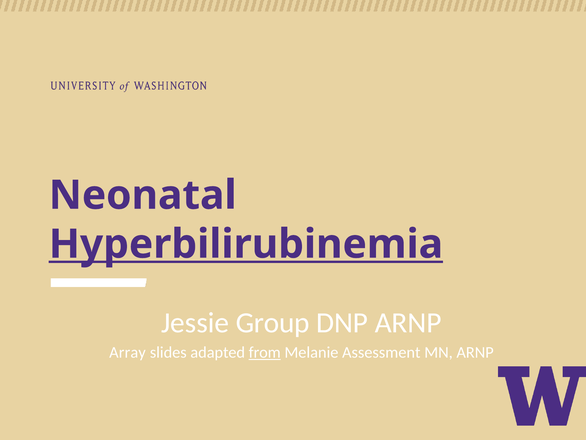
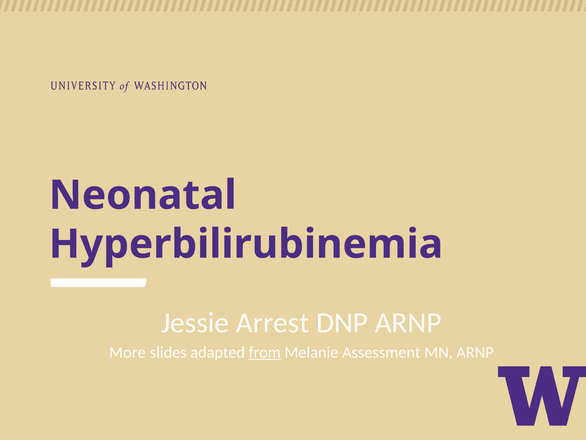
Hyperbilirubinemia underline: present -> none (246, 244)
Group: Group -> Arrest (273, 322)
Array: Array -> More (127, 352)
